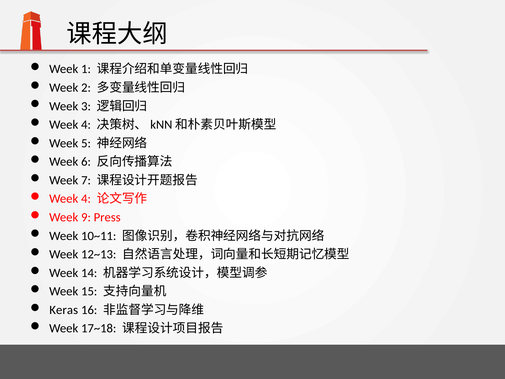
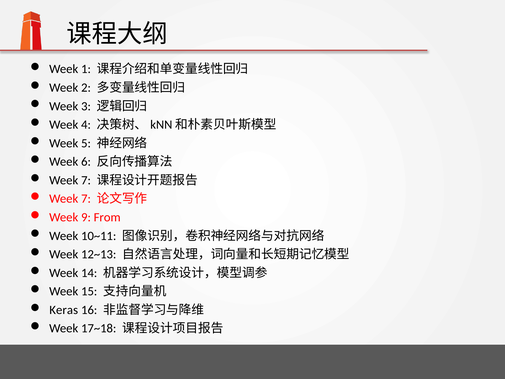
4: 4 -> 7 (86, 199)
Press: Press -> From (107, 217)
